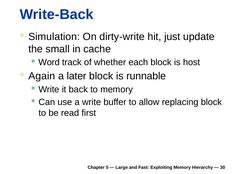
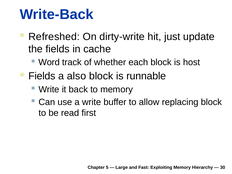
Simulation: Simulation -> Refreshed (54, 37)
the small: small -> fields (58, 49)
Again: Again -> Fields (42, 76)
later: later -> also (76, 76)
